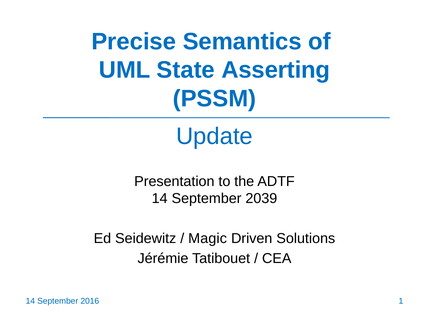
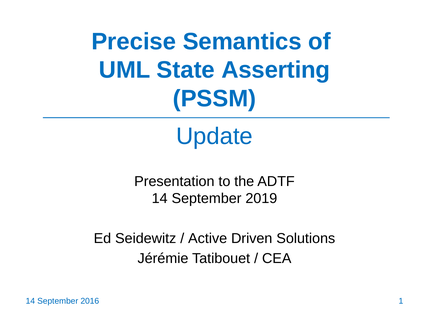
2039: 2039 -> 2019 (261, 198)
Magic: Magic -> Active (208, 238)
